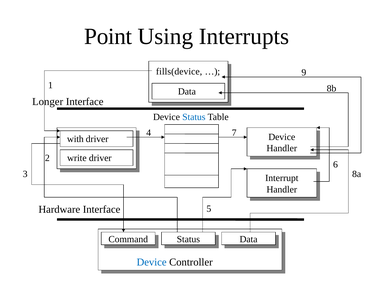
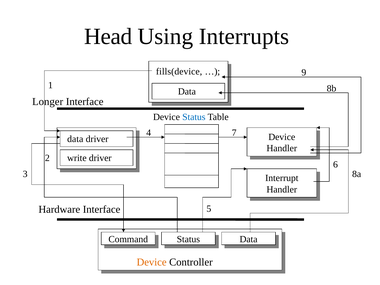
Point: Point -> Head (108, 36)
with: with -> data (75, 139)
Device colour: blue -> orange (152, 262)
